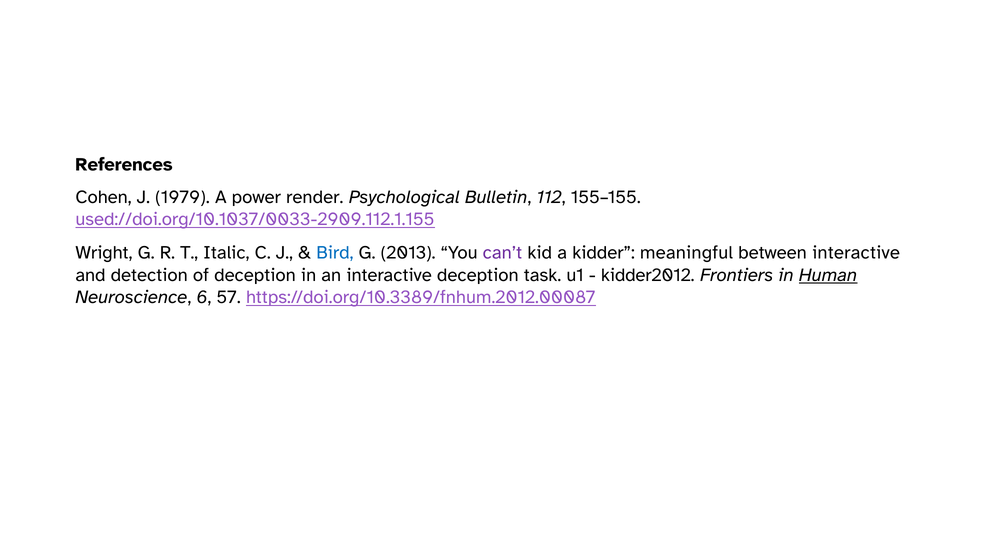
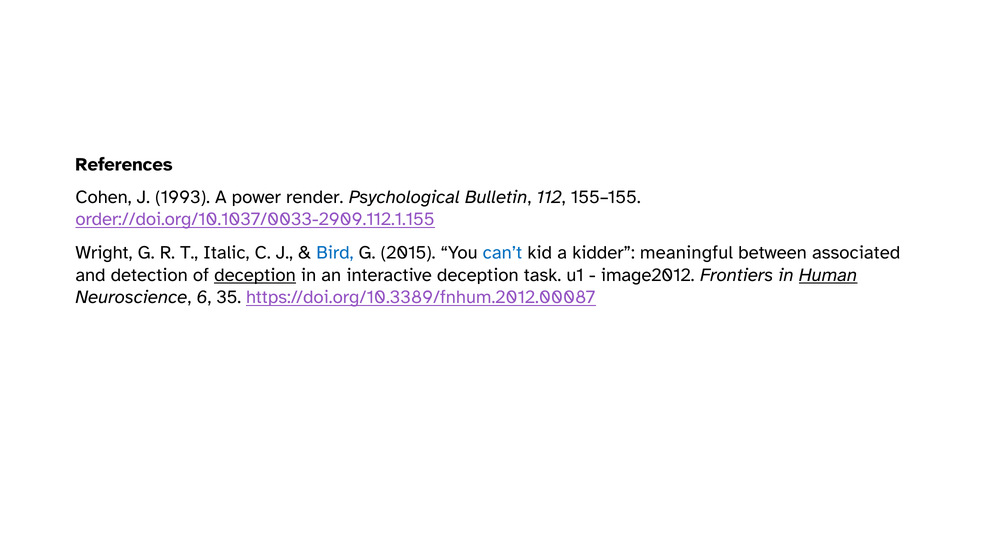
1979: 1979 -> 1993 (183, 197)
used://doi.org/10.1037/0033-2909.112.1.155: used://doi.org/10.1037/0033-2909.112.1.155 -> order://doi.org/10.1037/0033-2909.112.1.155 (255, 219)
2013: 2013 -> 2015 (408, 252)
can’t colour: purple -> blue (502, 252)
between interactive: interactive -> associated (856, 252)
deception underline: none -> present (255, 275)
kidder2012: kidder2012 -> image2012 (648, 275)
57: 57 -> 35 (229, 297)
